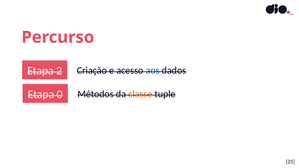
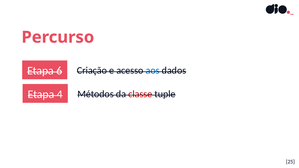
2: 2 -> 6 (59, 71)
0: 0 -> 4 (60, 94)
classe colour: orange -> red (140, 94)
